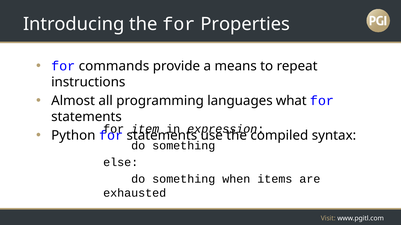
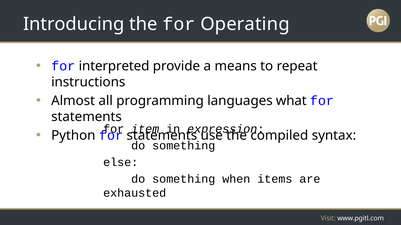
Properties: Properties -> Operating (245, 24)
commands: commands -> interpreted (114, 66)
